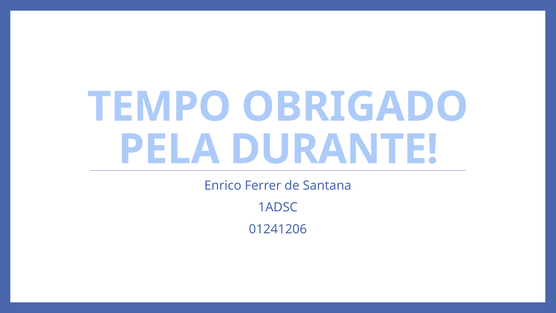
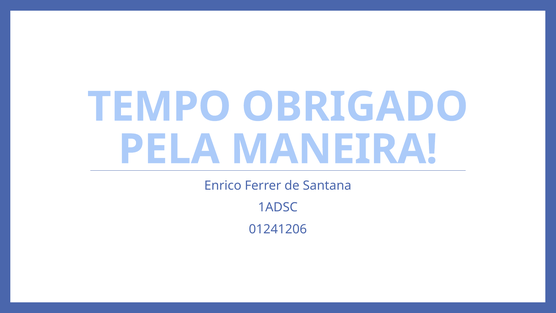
DURANTE: DURANTE -> MANEIRA (334, 149)
